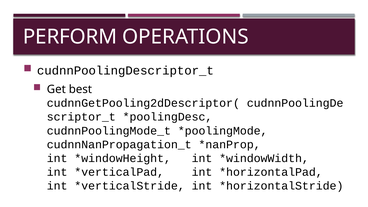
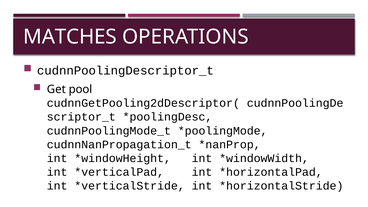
PERFORM: PERFORM -> MATCHES (70, 37)
best: best -> pool (80, 89)
